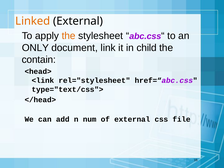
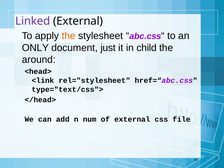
Linked colour: orange -> purple (33, 21)
link: link -> just (108, 48)
contain: contain -> around (39, 60)
